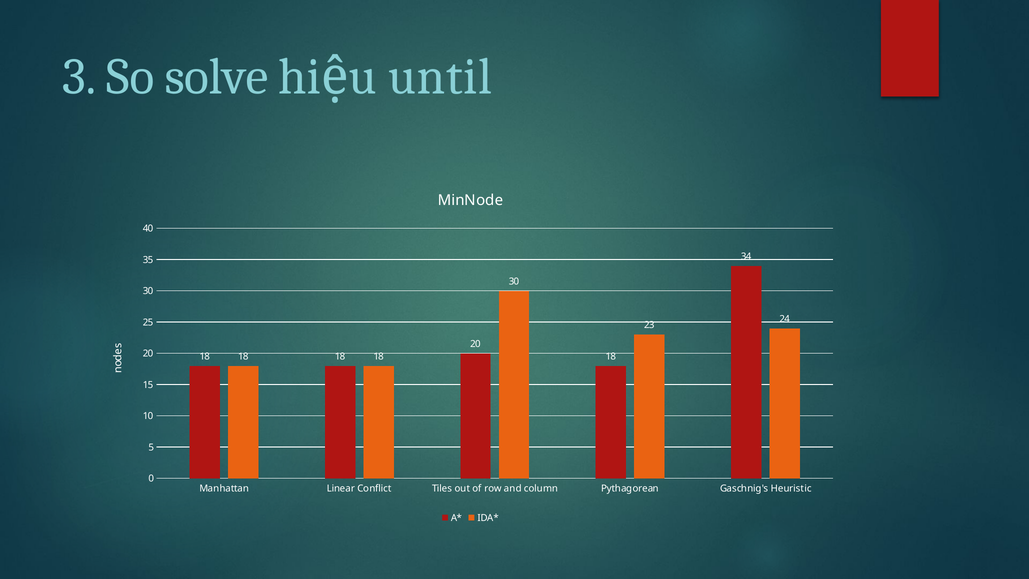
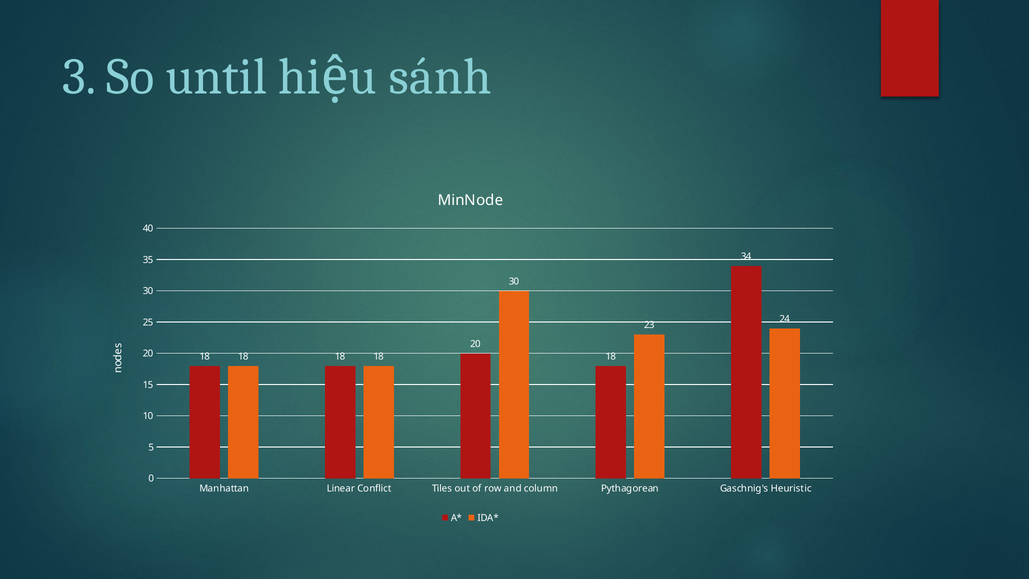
solve: solve -> until (216, 77)
until: until -> sánh (440, 77)
